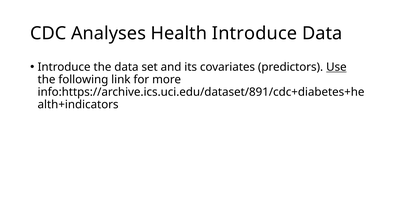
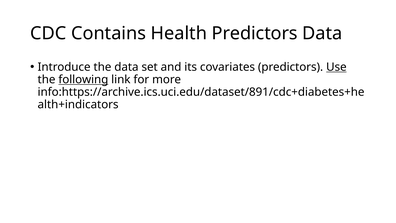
Analyses: Analyses -> Contains (109, 33)
Health Introduce: Introduce -> Predictors (255, 33)
following underline: none -> present (83, 79)
